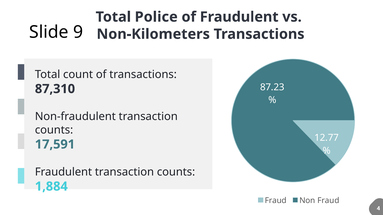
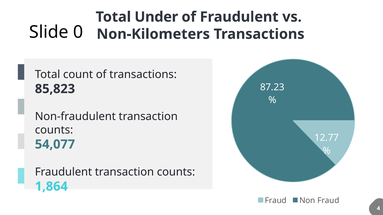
Police: Police -> Under (156, 17)
9: 9 -> 0 (78, 32)
87,310: 87,310 -> 85,823 (55, 89)
17,591: 17,591 -> 54,077 (55, 145)
1,884: 1,884 -> 1,864 (51, 187)
